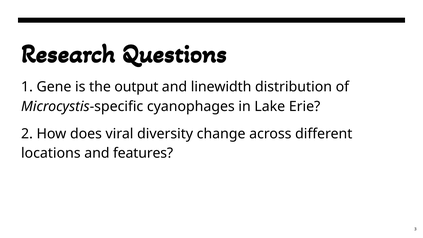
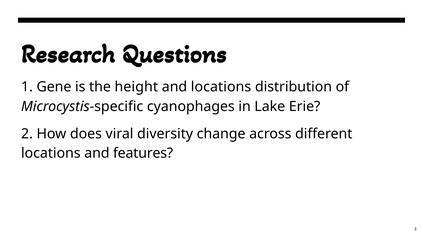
output: output -> height (136, 87)
and linewidth: linewidth -> locations (221, 87)
